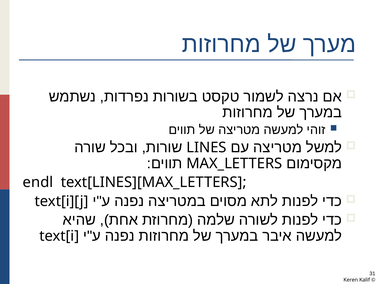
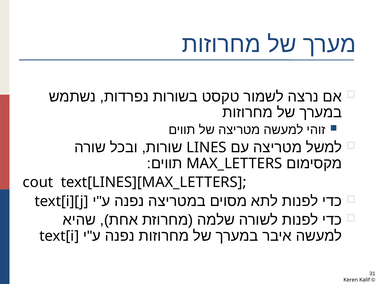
endl: endl -> cout (38, 183)
